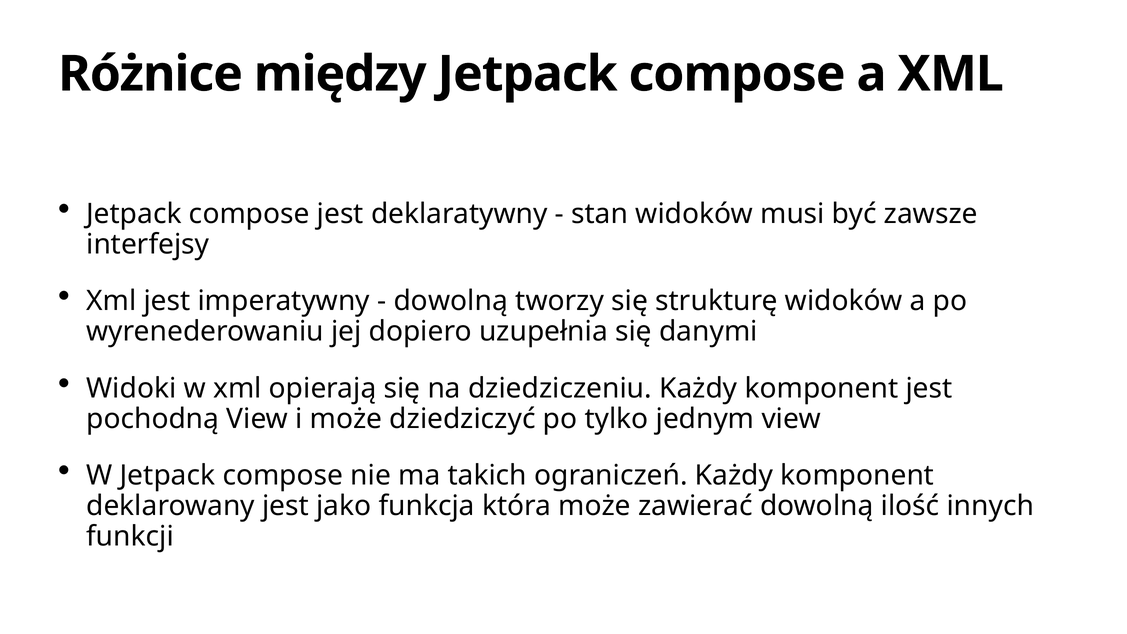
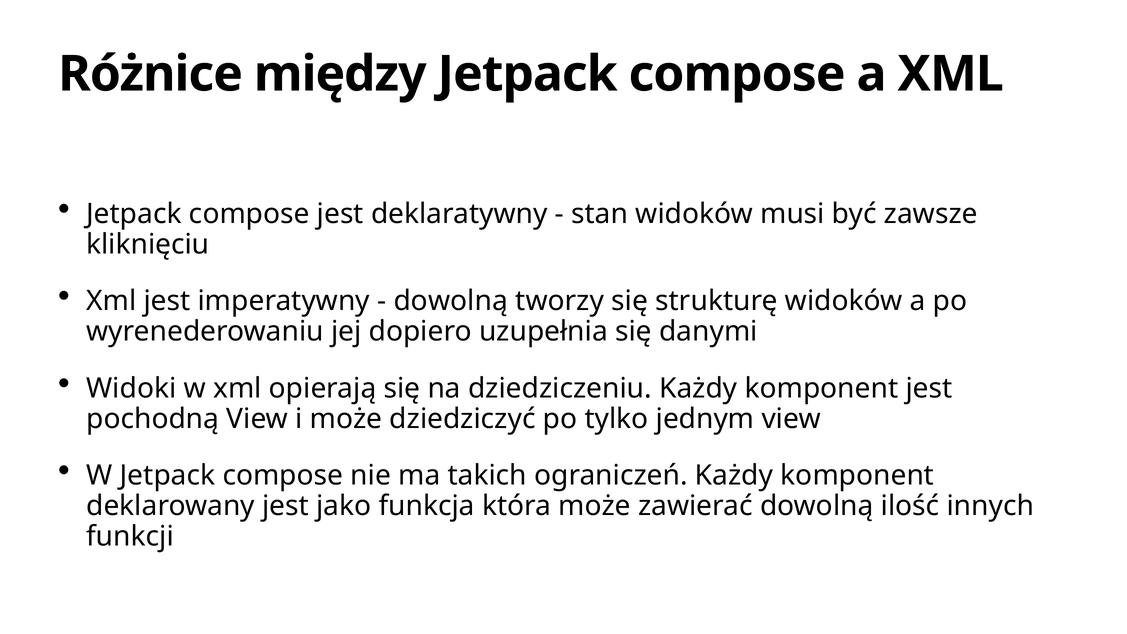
interfejsy: interfejsy -> kliknięciu (148, 244)
